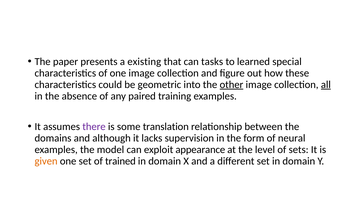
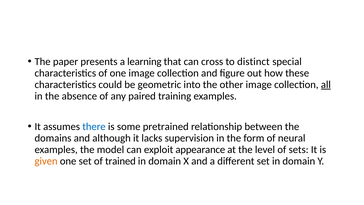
existing: existing -> learning (144, 62)
tasks: tasks -> cross (212, 62)
learned: learned -> distinct (253, 62)
other underline: present -> none (231, 84)
there colour: purple -> blue (94, 126)
translation: translation -> pretrained (166, 126)
